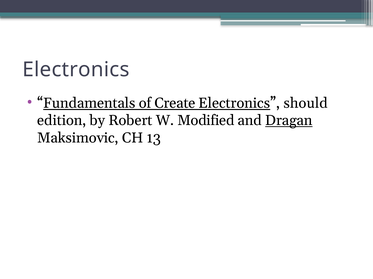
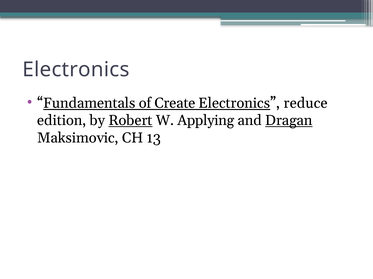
should: should -> reduce (306, 103)
Robert underline: none -> present (131, 121)
Modified: Modified -> Applying (206, 121)
